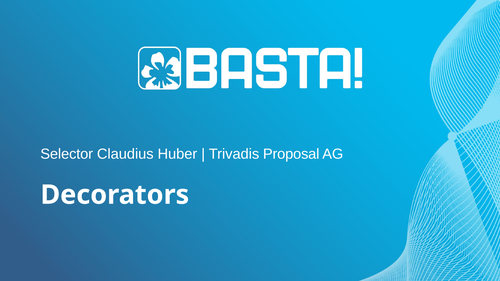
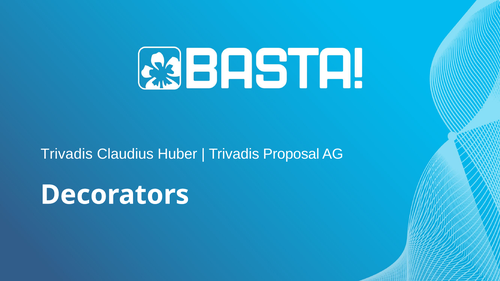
Selector: Selector -> Trivadis (67, 154)
